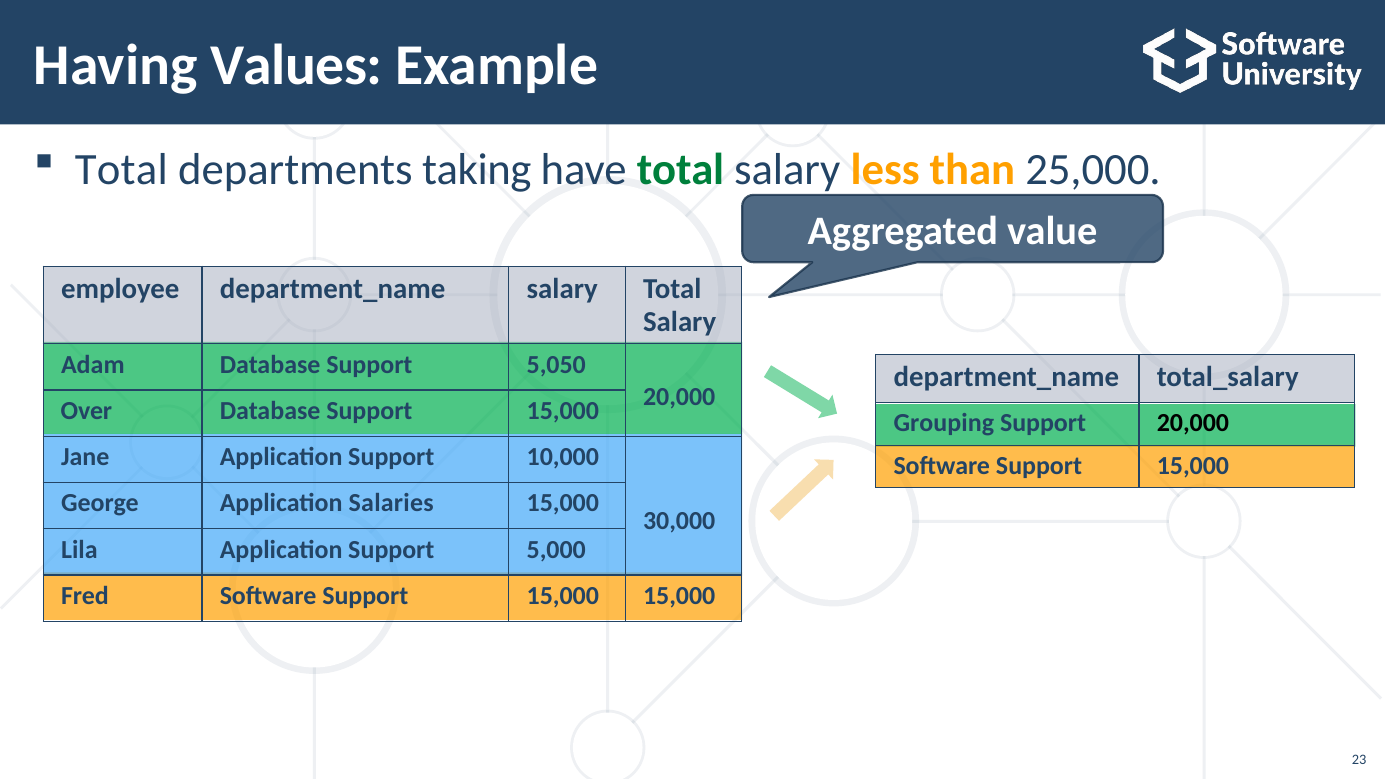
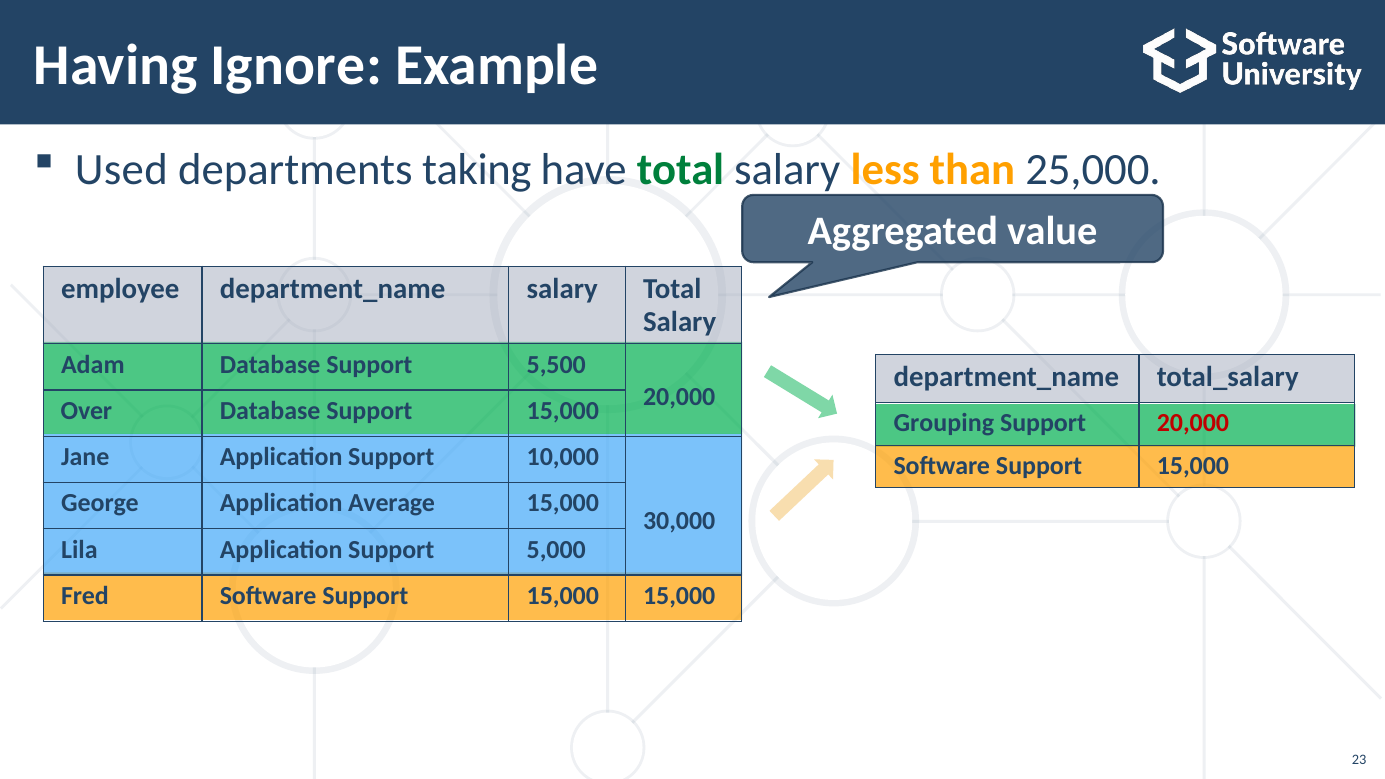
Values: Values -> Ignore (296, 66)
Total: Total -> Used (121, 170)
5,050: 5,050 -> 5,500 (556, 364)
20,000 colour: black -> red (1193, 423)
Salaries: Salaries -> Average (391, 503)
